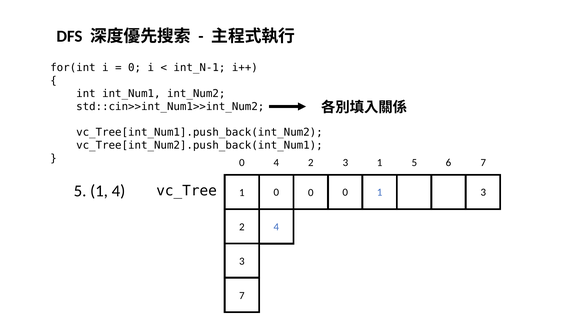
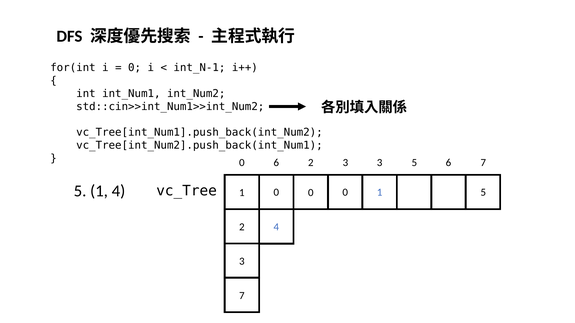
0 4: 4 -> 6 (276, 163)
3 1: 1 -> 3 (380, 163)
3: 3 -> 5 (483, 193)
